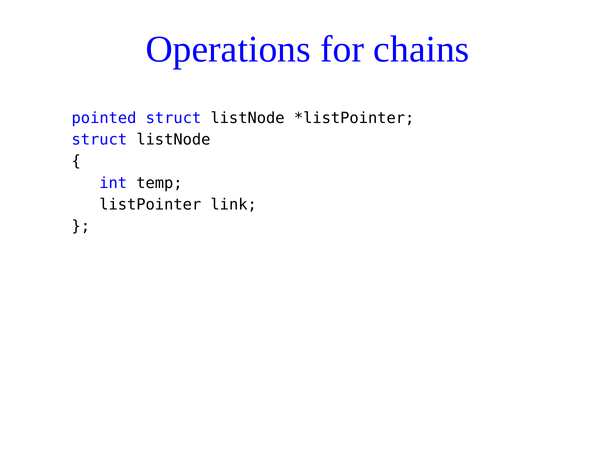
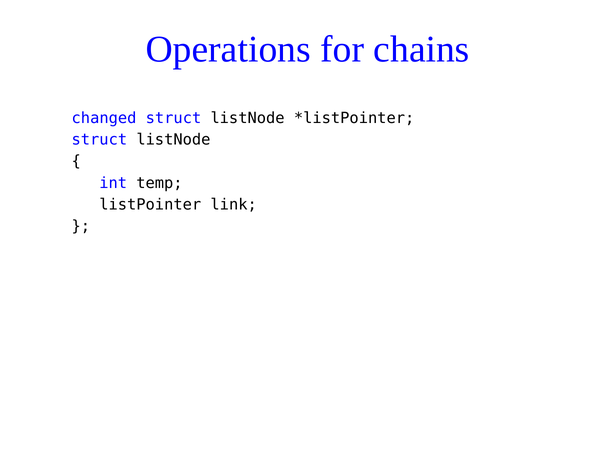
pointed: pointed -> changed (104, 118)
